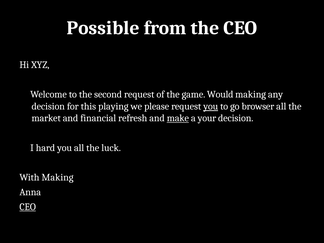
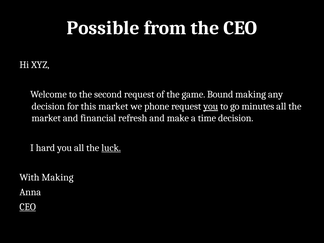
Would: Would -> Bound (220, 94)
this playing: playing -> market (113, 106)
please: please -> phone (157, 106)
browser: browser -> minutes (258, 106)
make underline: present -> none (178, 118)
your: your -> time (207, 118)
luck underline: none -> present (111, 148)
